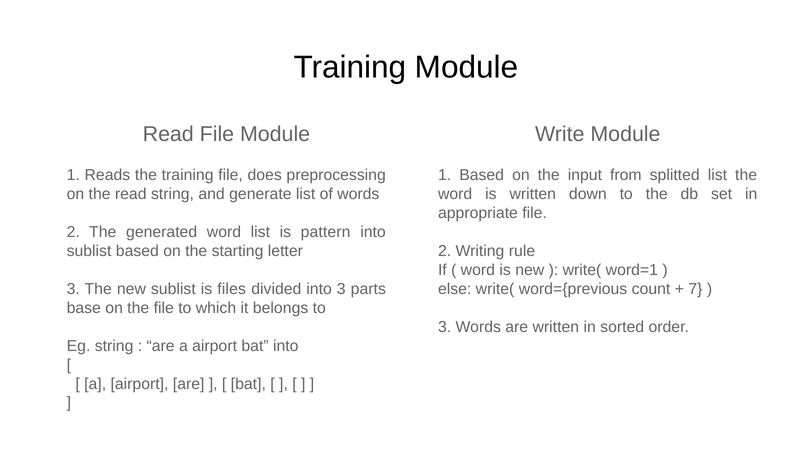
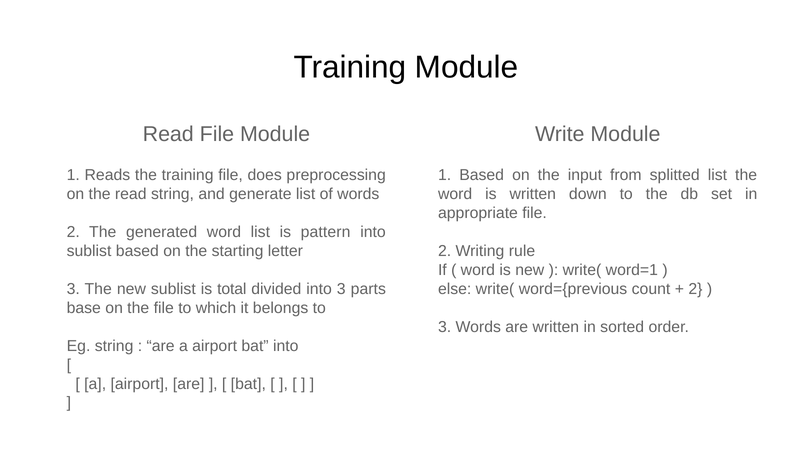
files: files -> total (232, 289)
7: 7 -> 2 (695, 289)
